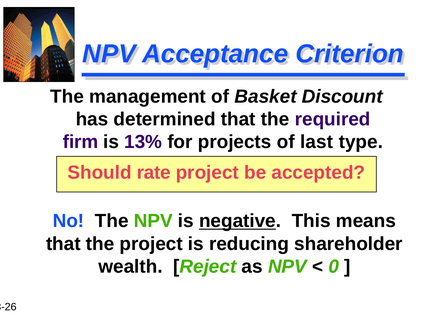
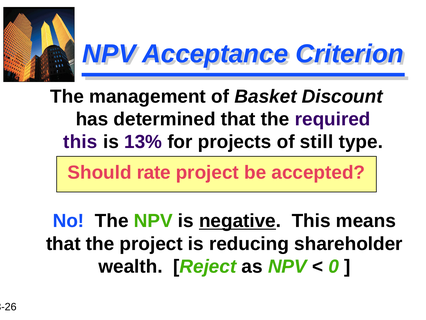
firm: firm -> this (80, 142)
last: last -> still (317, 142)
